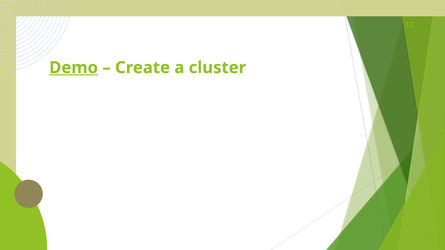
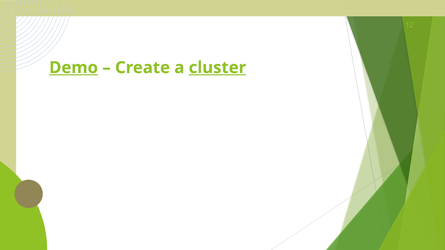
cluster underline: none -> present (217, 68)
